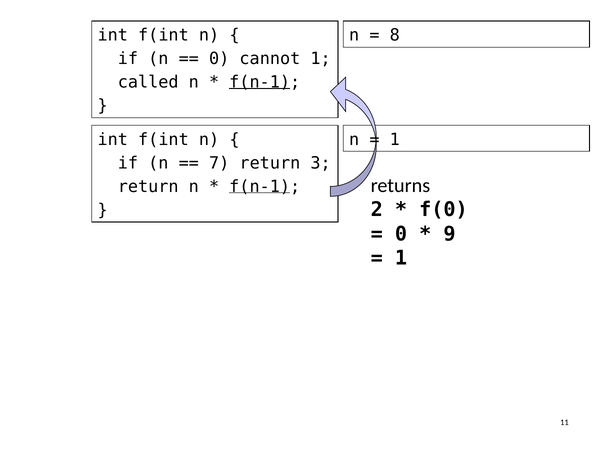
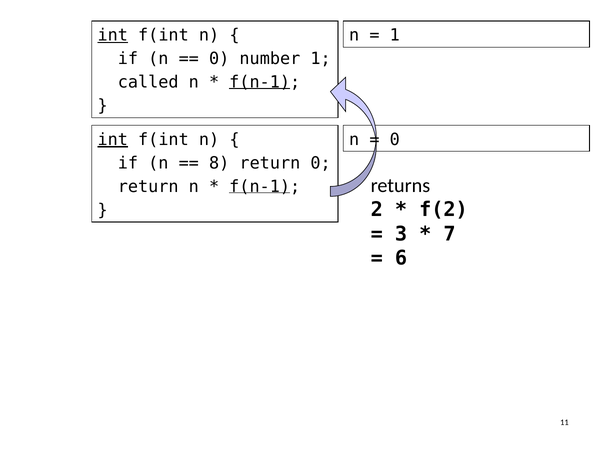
int underline: none -> present (113, 35)
8: 8 -> 1 (395, 35)
cannot: cannot -> number (270, 59)
int underline: none -> present (113, 139)
1: 1 -> 0 (395, 139)
7: 7 -> 8 (219, 163)
return 3: 3 -> 0 (321, 163)
f(0: f(0 -> f(2 (443, 210)
0: 0 -> 3 (401, 234)
9: 9 -> 7 (450, 234)
1: 1 -> 6 (401, 258)
